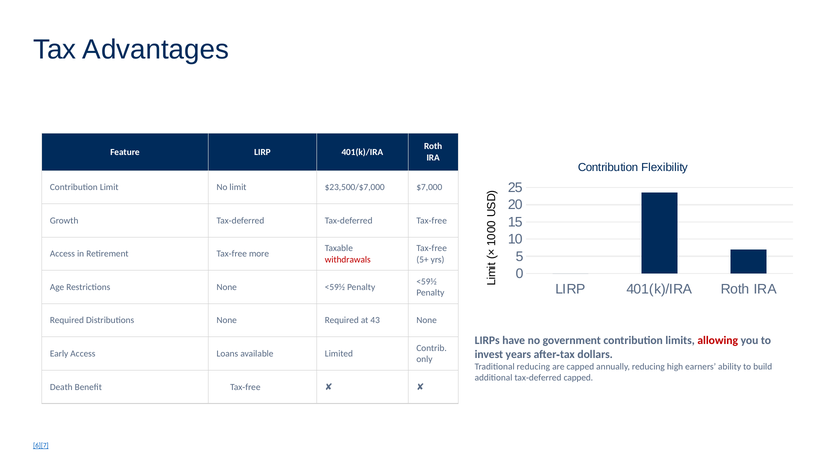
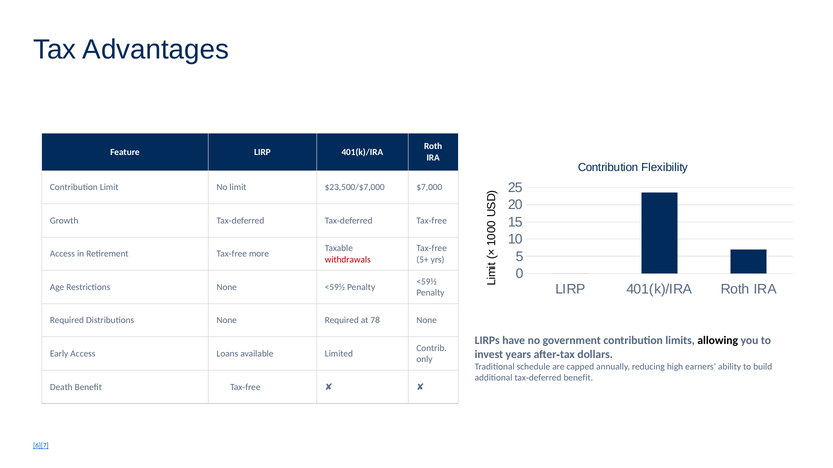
43: 43 -> 78 (375, 321)
allowing colour: red -> black (718, 341)
Traditional reducing: reducing -> schedule (533, 367)
capped: capped -> benefit (578, 378)
